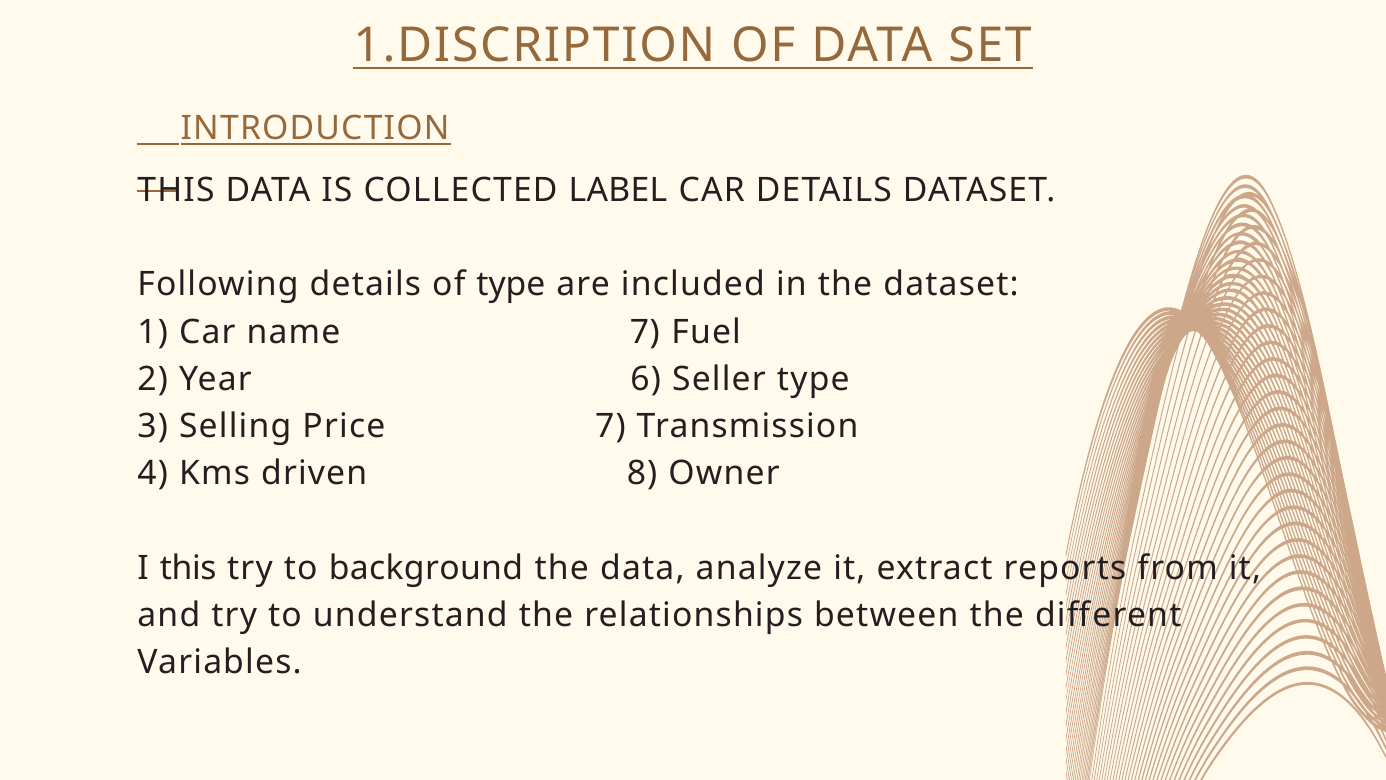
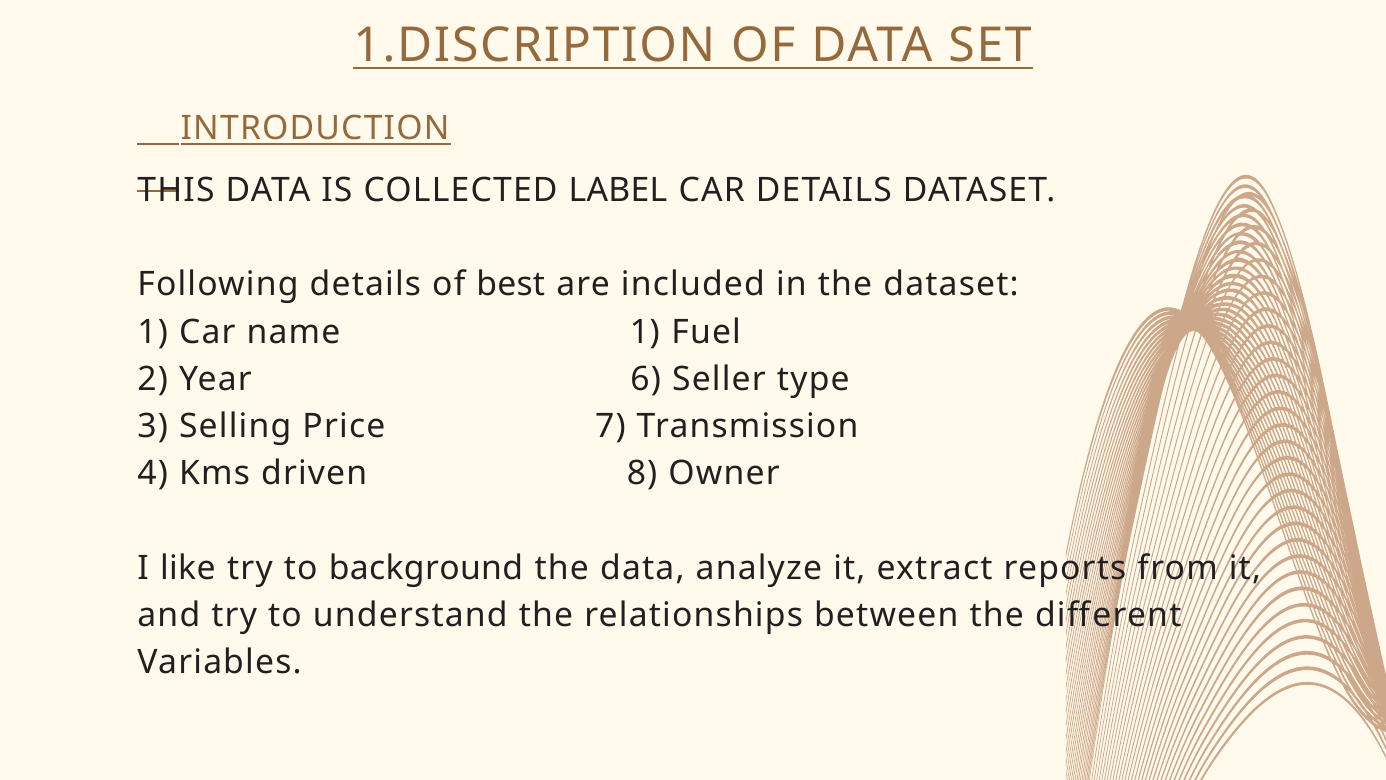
of type: type -> best (511, 285)
name 7: 7 -> 1 (645, 332)
I this: this -> like (188, 568)
